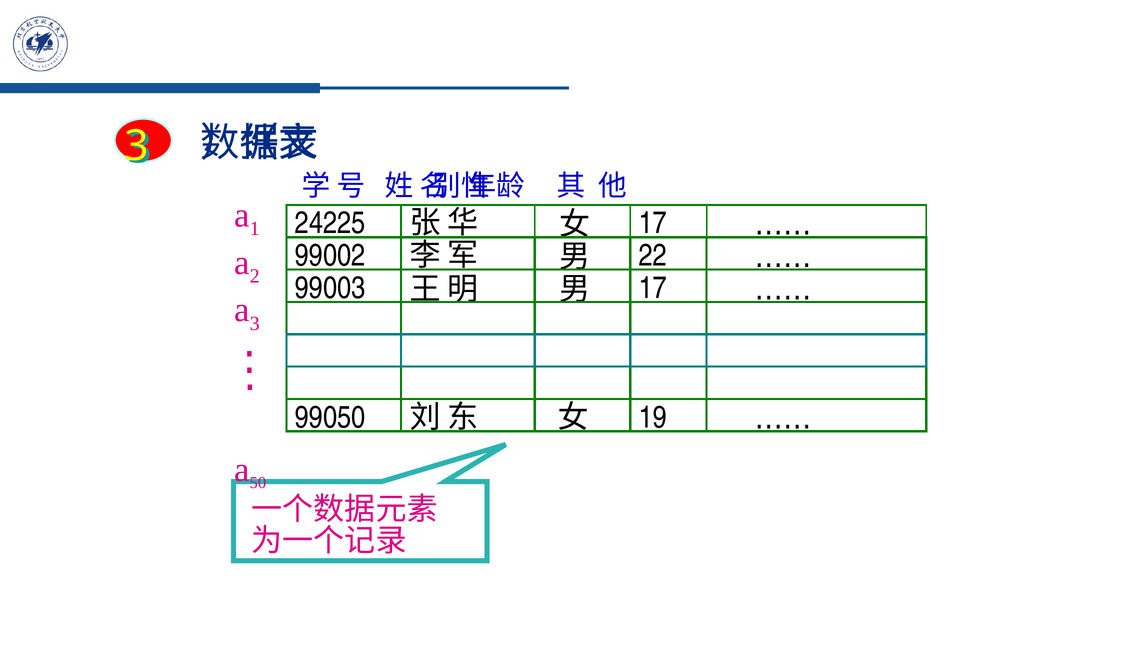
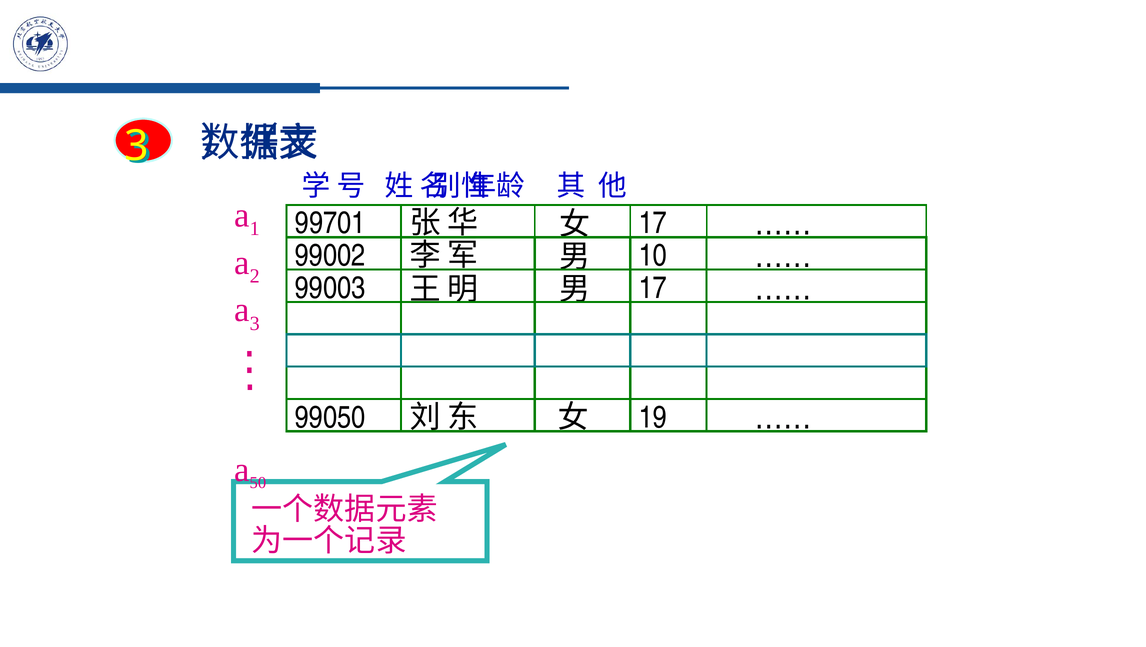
24225: 24225 -> 99701 (330, 223)
22: 22 -> 10 (653, 255)
